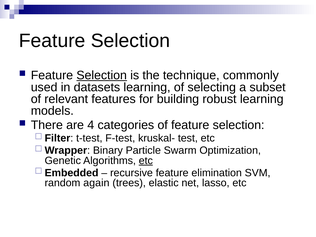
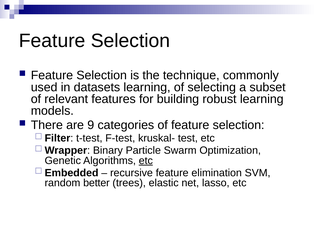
Selection underline: present -> none (102, 75)
4: 4 -> 9 (91, 125)
again: again -> better (96, 183)
